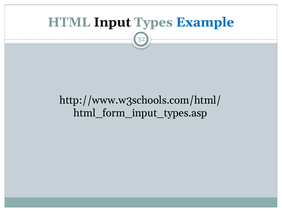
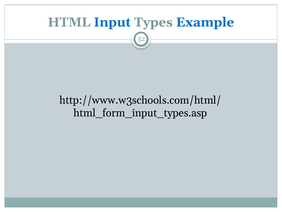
Input colour: black -> blue (112, 22)
